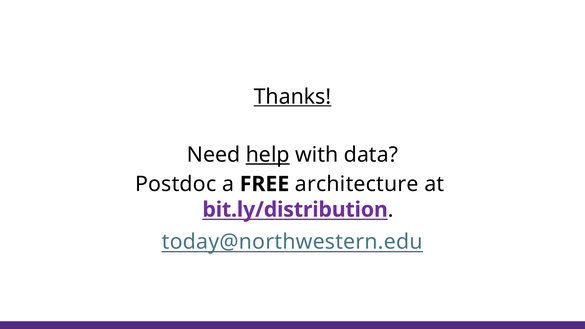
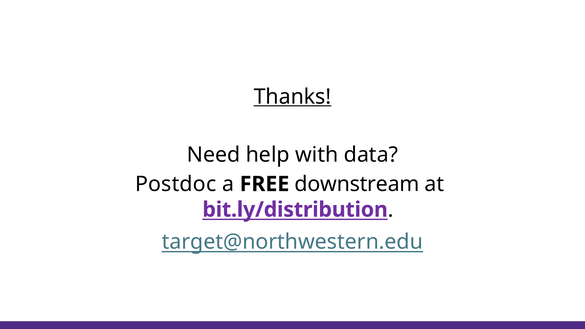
help underline: present -> none (268, 155)
architecture: architecture -> downstream (357, 184)
today@northwestern.edu: today@northwestern.edu -> target@northwestern.edu (292, 242)
